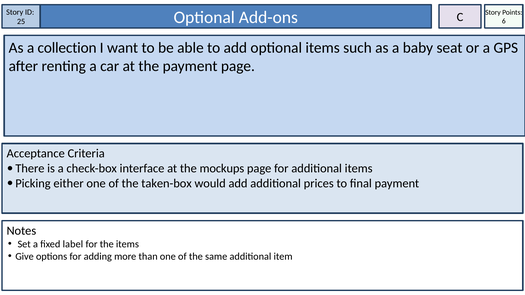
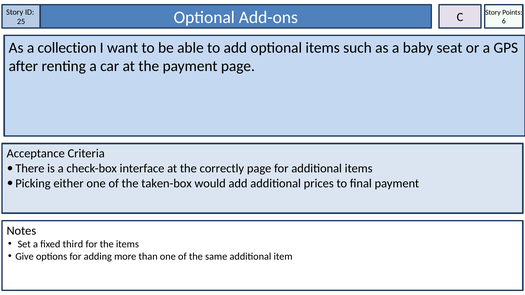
mockups: mockups -> correctly (222, 169)
label: label -> third (73, 244)
